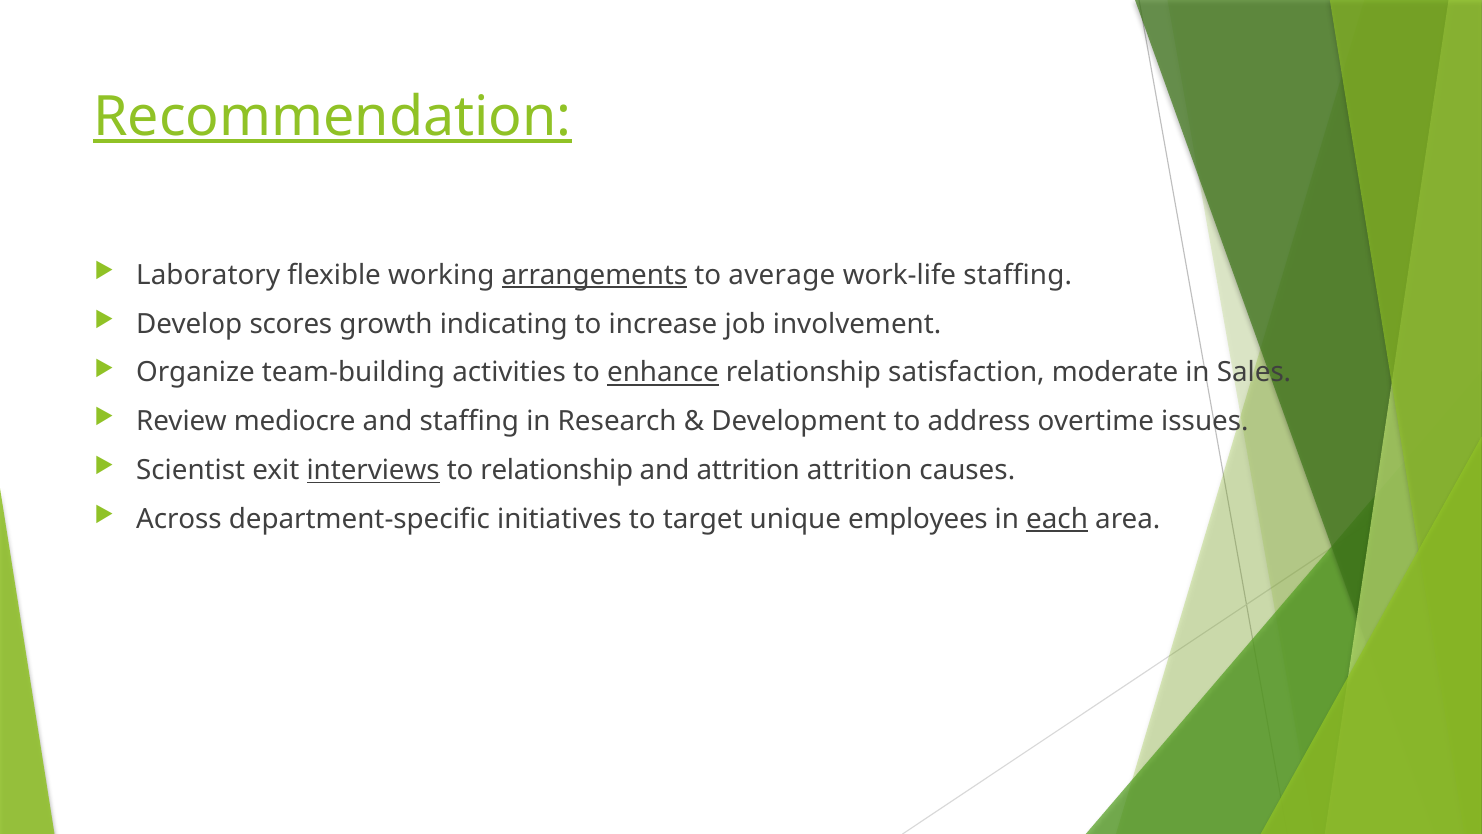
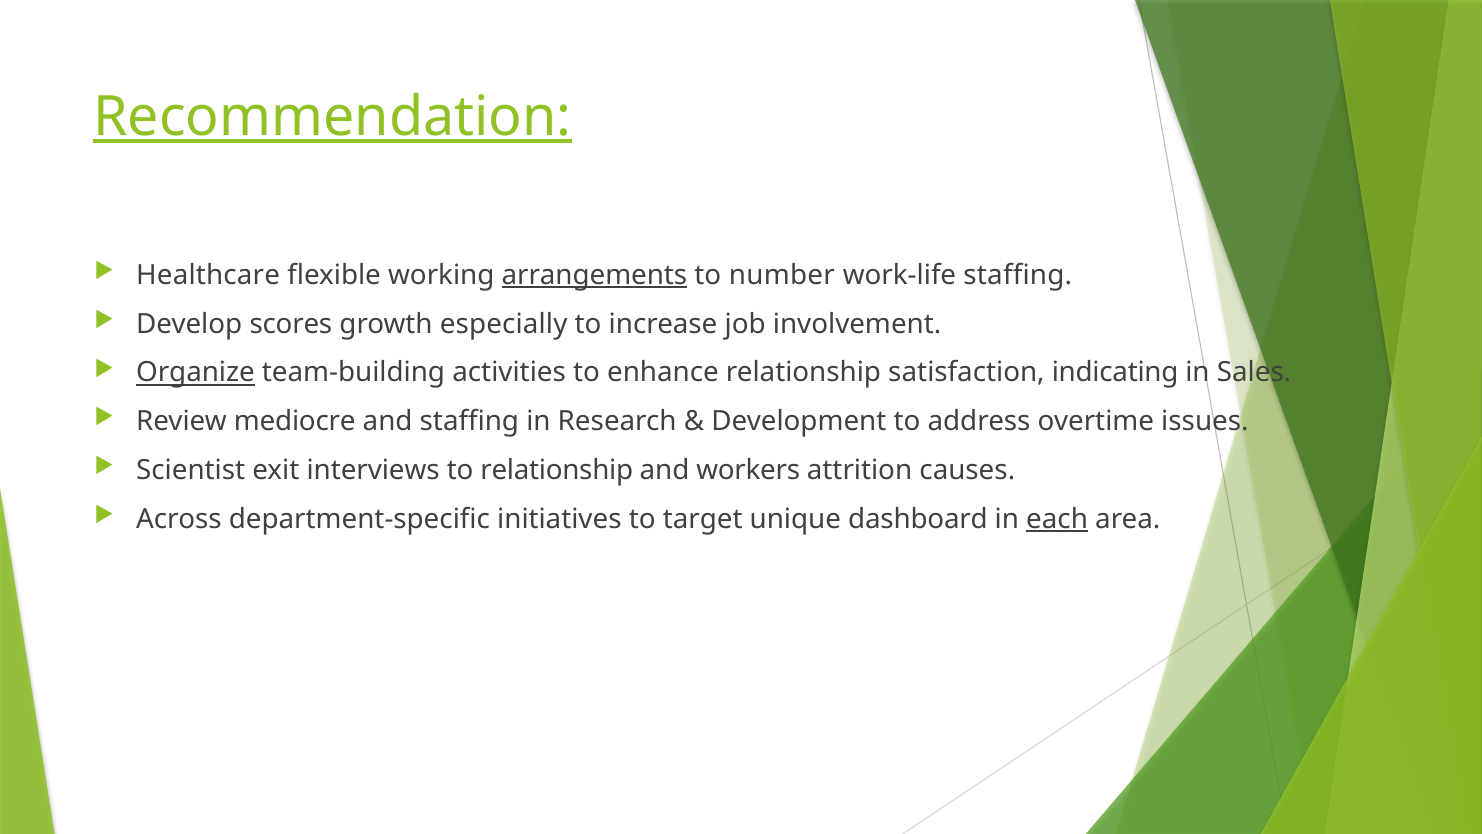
Laboratory: Laboratory -> Healthcare (208, 275)
average: average -> number (782, 275)
indicating: indicating -> especially (504, 324)
Organize underline: none -> present (195, 373)
enhance underline: present -> none (663, 373)
moderate: moderate -> indicating (1115, 373)
interviews underline: present -> none (373, 470)
and attrition: attrition -> workers (748, 470)
employees: employees -> dashboard (918, 519)
